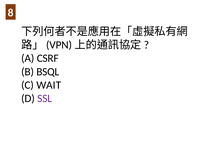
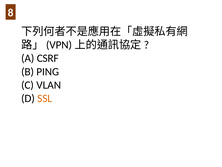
BSQL: BSQL -> PING (48, 71)
WAIT: WAIT -> VLAN (49, 85)
SSL colour: purple -> orange (45, 98)
